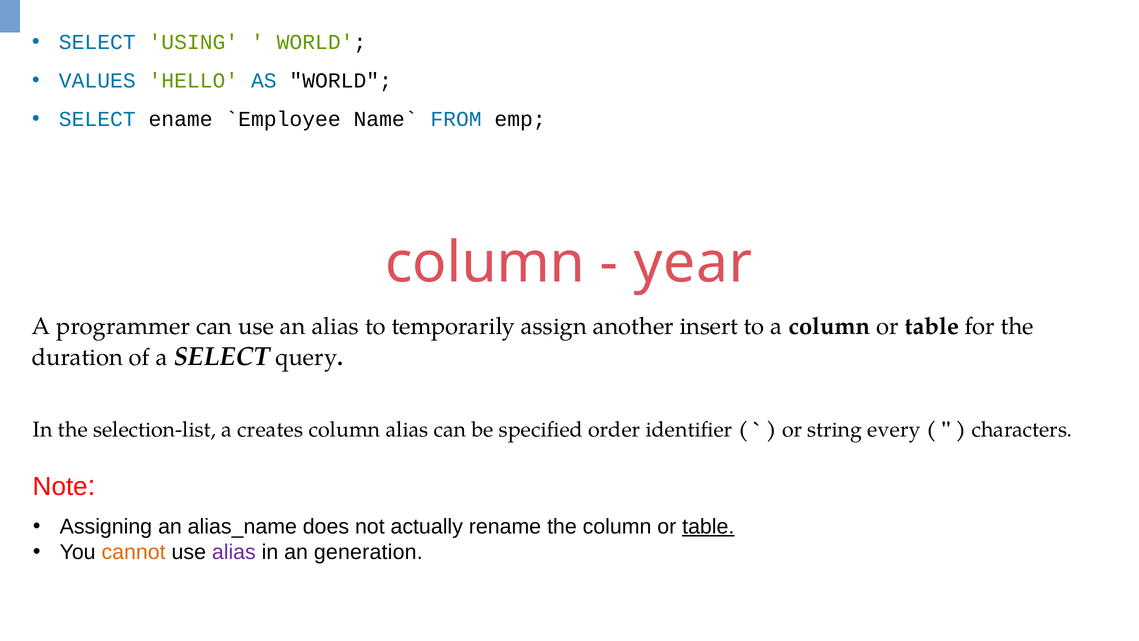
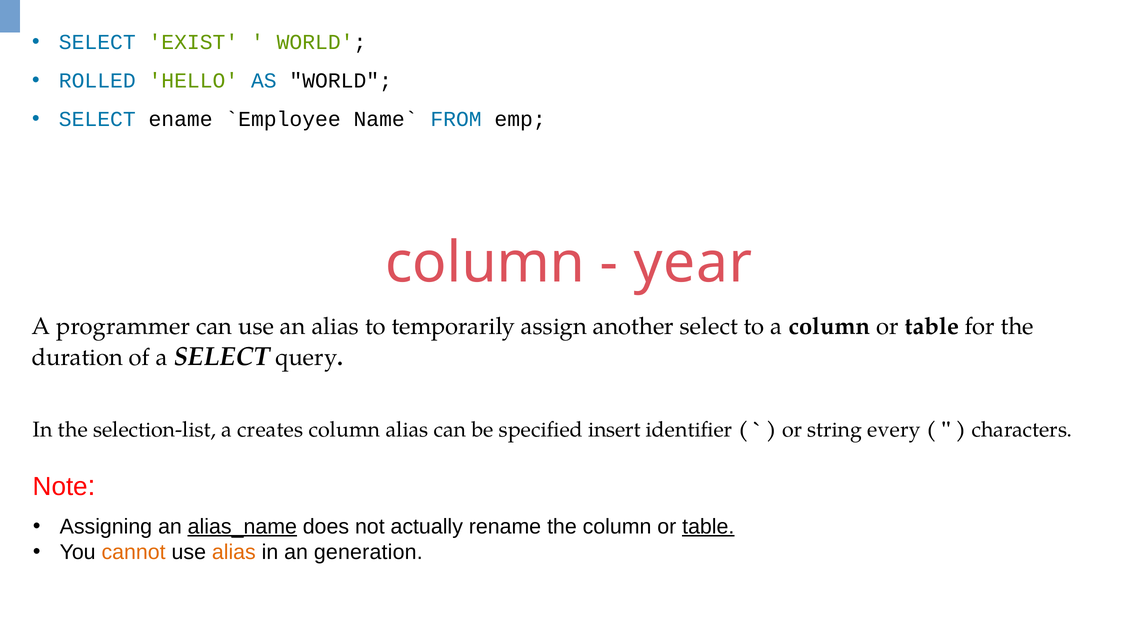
USING: USING -> EXIST (193, 42)
VALUES: VALUES -> ROLLED (97, 81)
another insert: insert -> select (709, 326)
order: order -> insert (614, 430)
alias_name underline: none -> present (242, 526)
alias colour: purple -> orange (234, 552)
